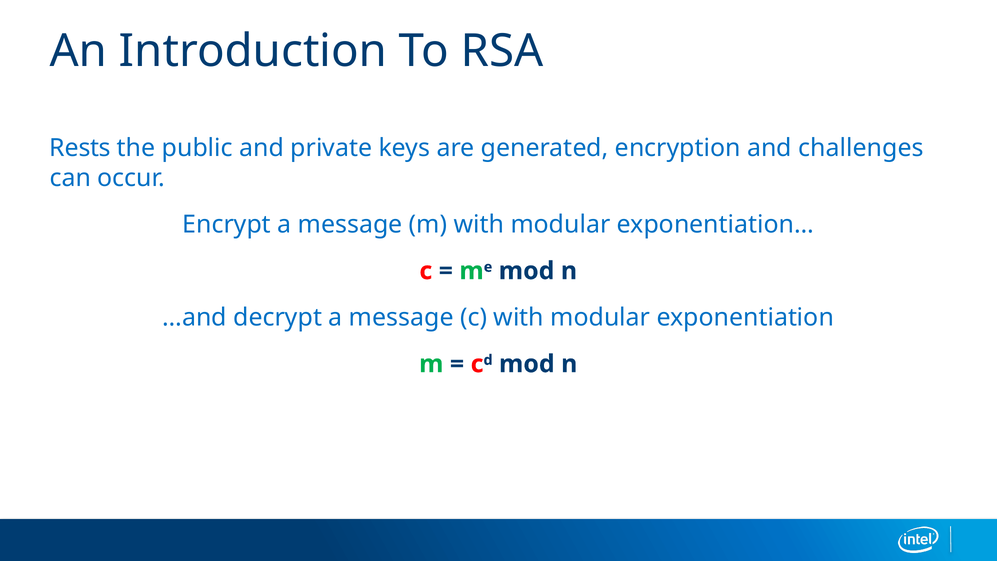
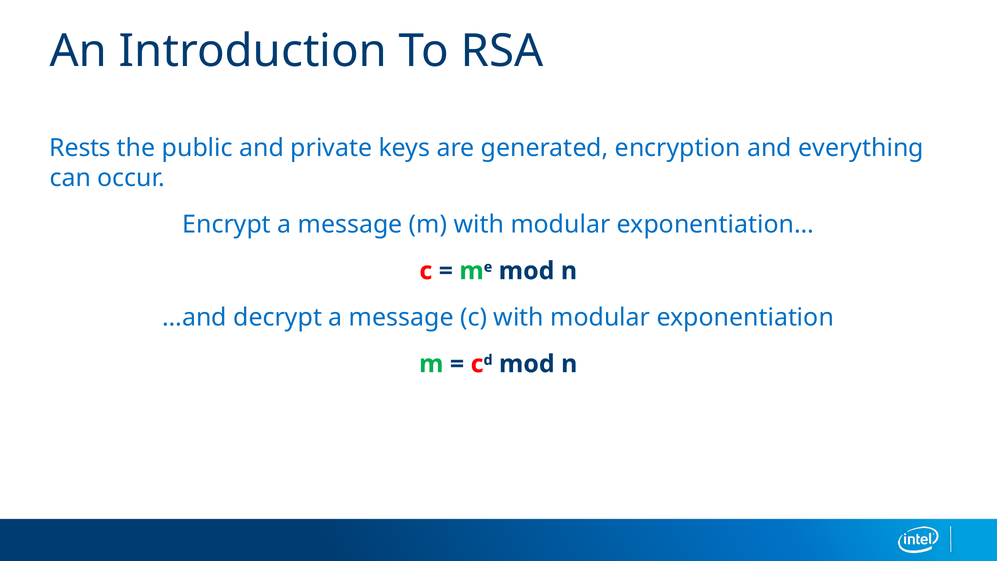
challenges: challenges -> everything (861, 148)
